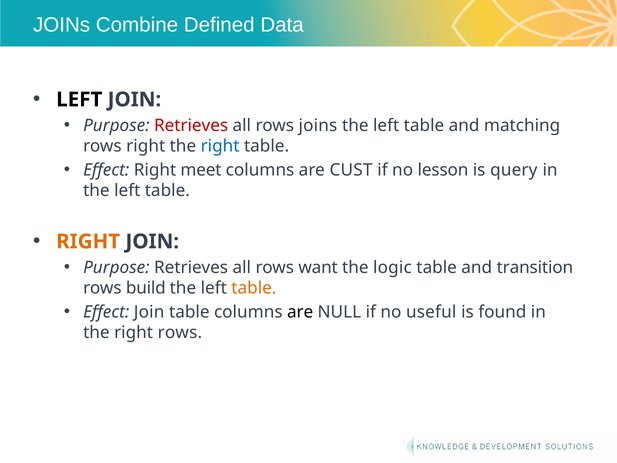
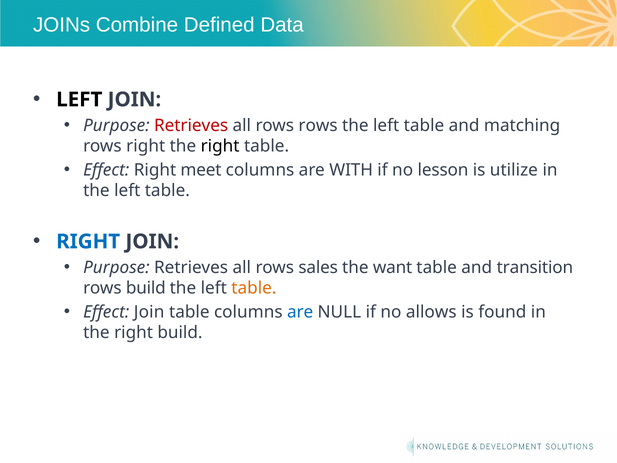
rows joins: joins -> rows (318, 125)
right colour: blue -> black (220, 146)
CUST: CUST -> WITH (351, 170)
query: query -> utilize (514, 170)
RIGHT colour: orange -> blue (88, 241)
want: want -> sales (318, 267)
logic: logic -> want (393, 267)
are colour: black -> blue (300, 312)
useful: useful -> allows (431, 312)
right rows: rows -> build (180, 332)
